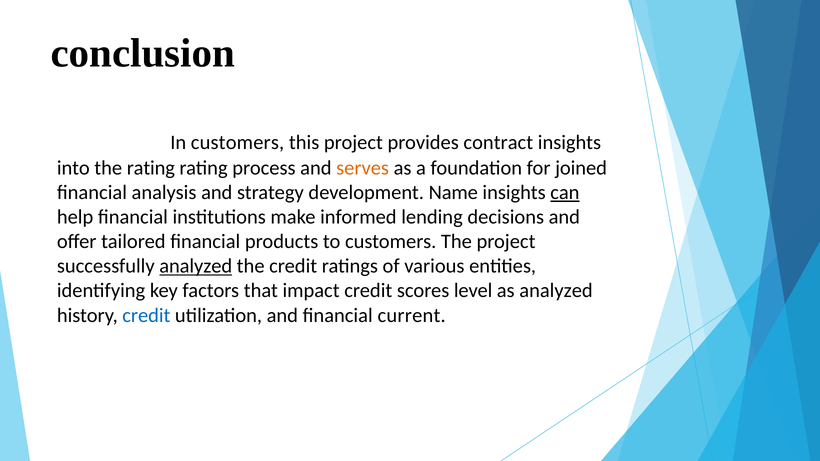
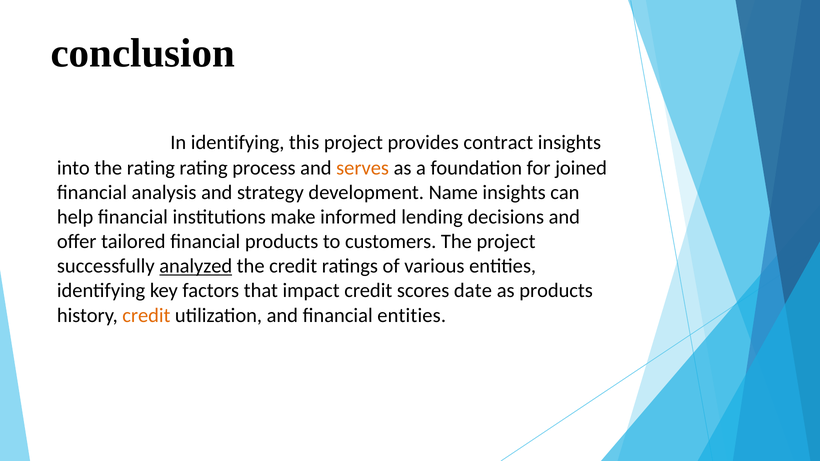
In customers: customers -> identifying (238, 143)
can underline: present -> none (565, 192)
level: level -> date (473, 291)
as analyzed: analyzed -> products (556, 291)
credit colour: blue -> orange (146, 315)
financial current: current -> entities (412, 315)
